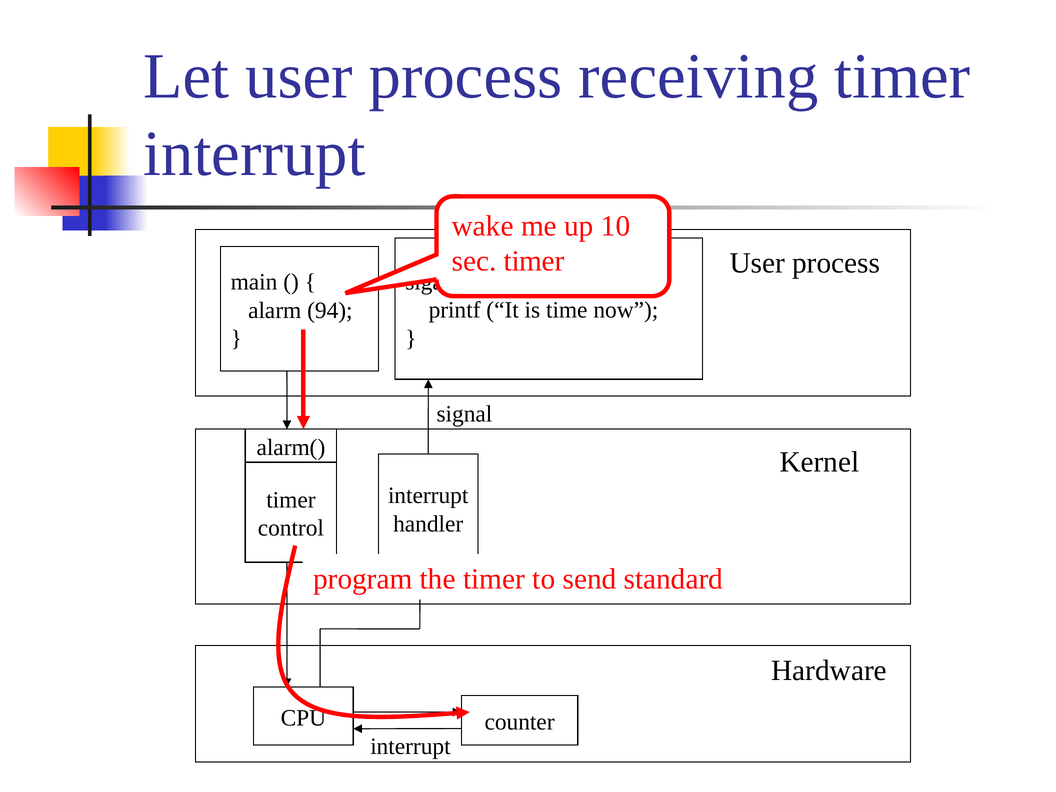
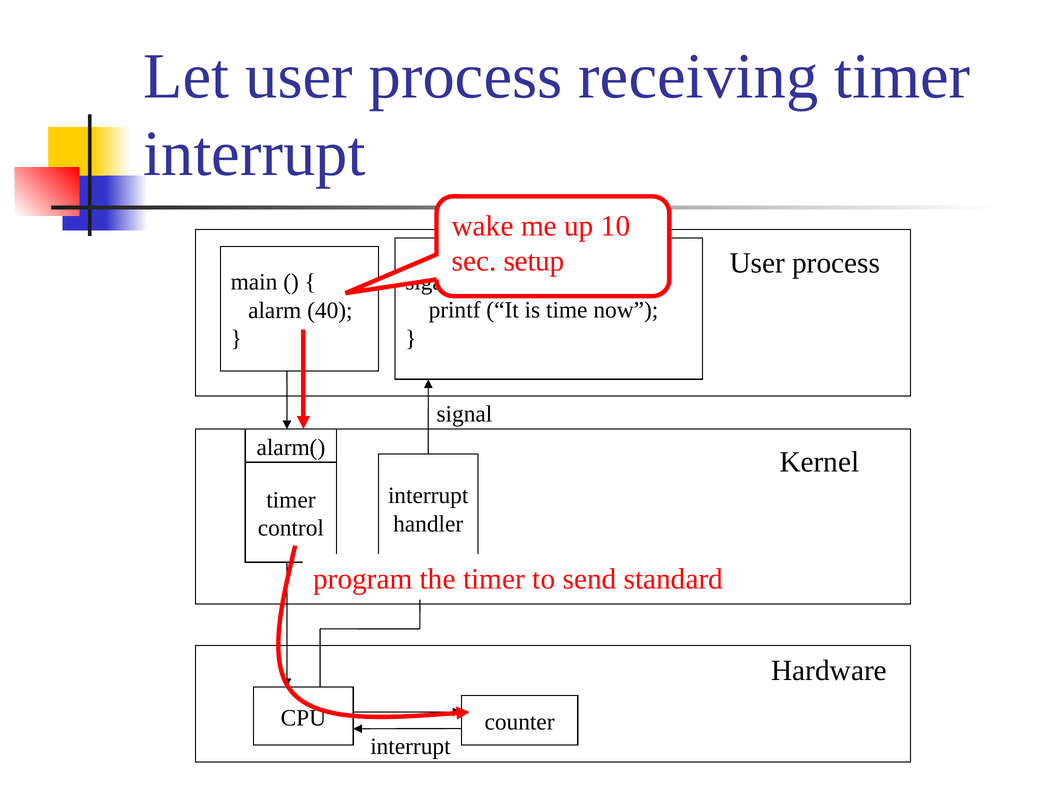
sec timer: timer -> setup (534, 261)
94: 94 -> 40 (330, 310)
